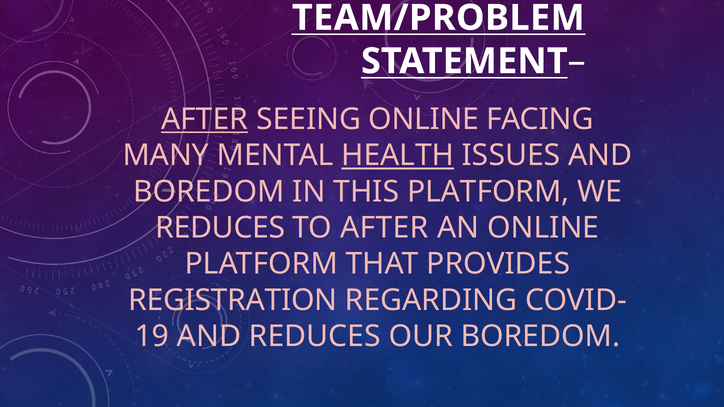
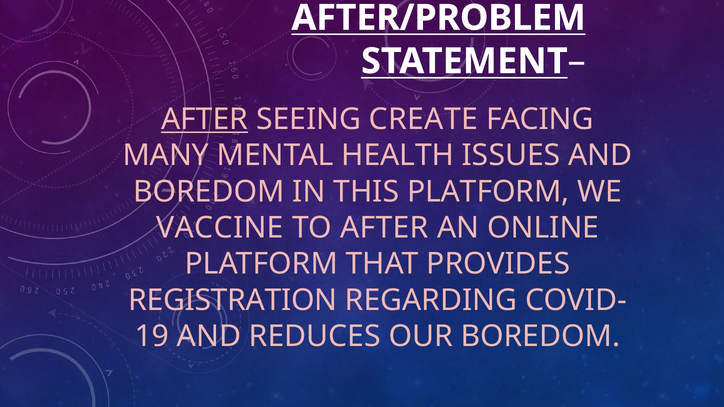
TEAM/PROBLEM: TEAM/PROBLEM -> AFTER/PROBLEM (439, 18)
SEEING ONLINE: ONLINE -> CREATE (423, 119)
HEALTH underline: present -> none (398, 156)
REDUCES: REDUCES -> VACCINE (220, 228)
